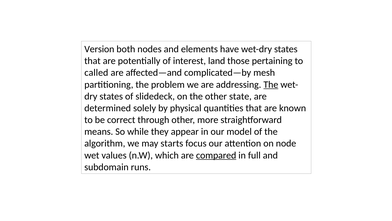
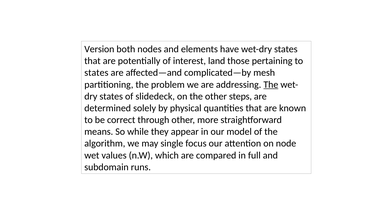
called: called -> states (96, 73)
state: state -> steps (240, 96)
starts: starts -> single (172, 143)
compared underline: present -> none (216, 155)
